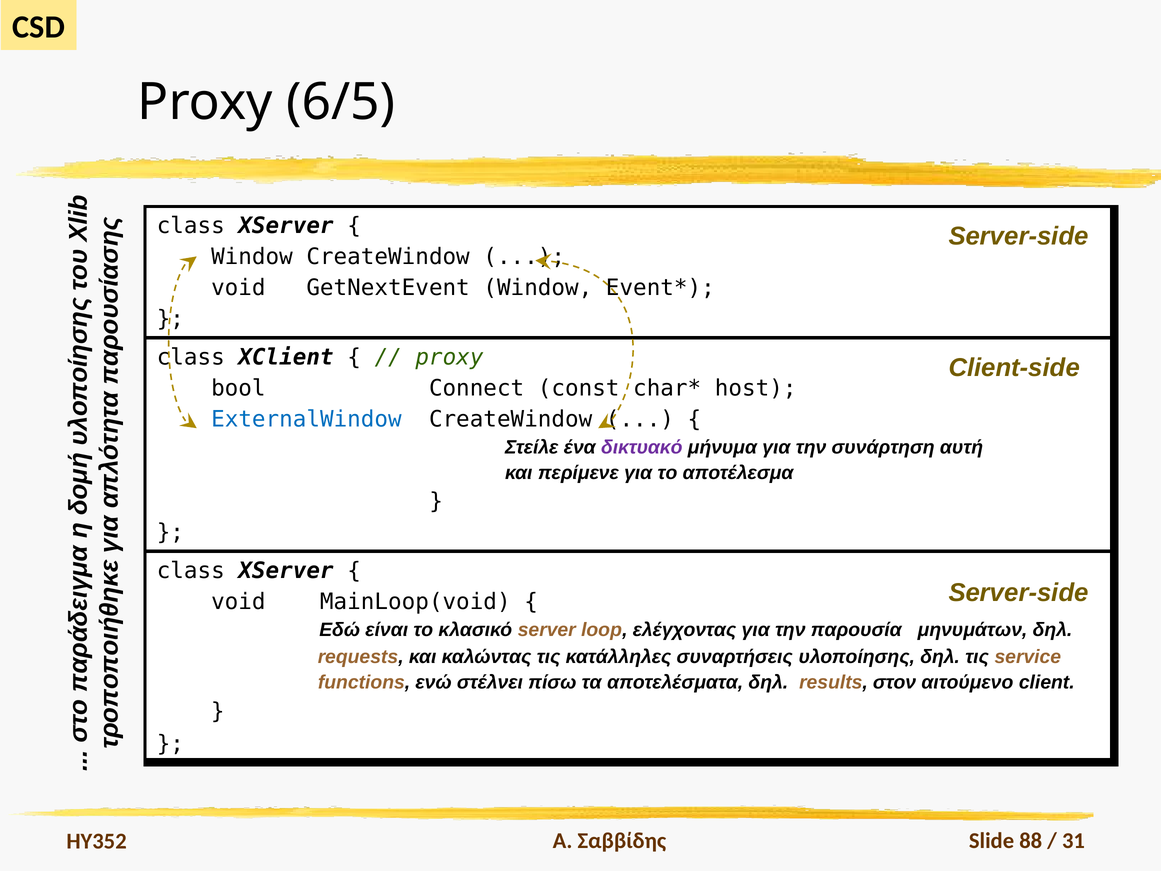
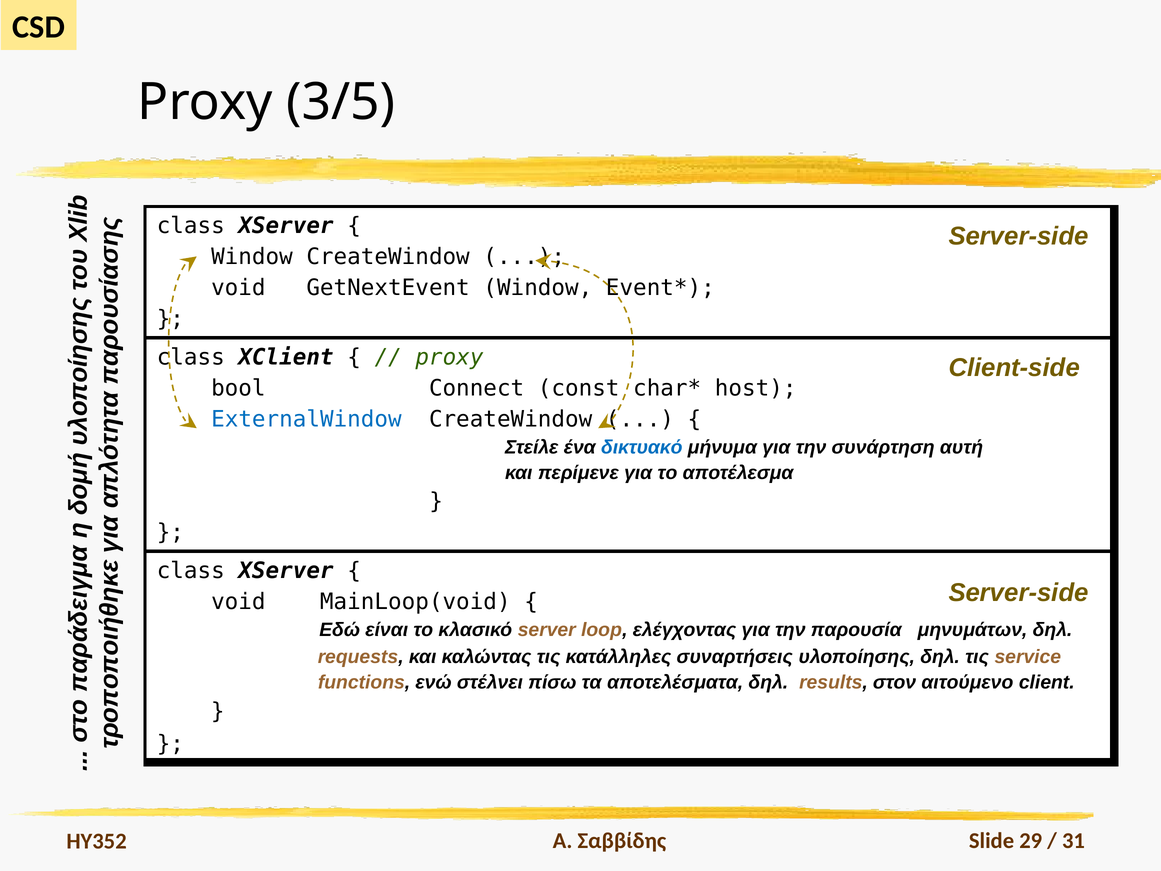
6/5: 6/5 -> 3/5 (341, 102)
δικτυακό colour: purple -> blue (642, 447)
88: 88 -> 29 (1031, 840)
